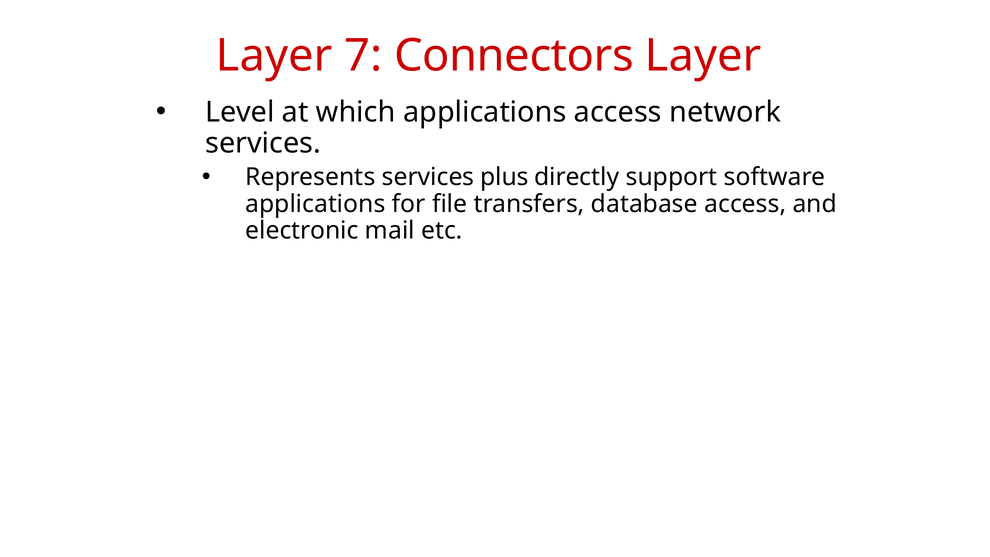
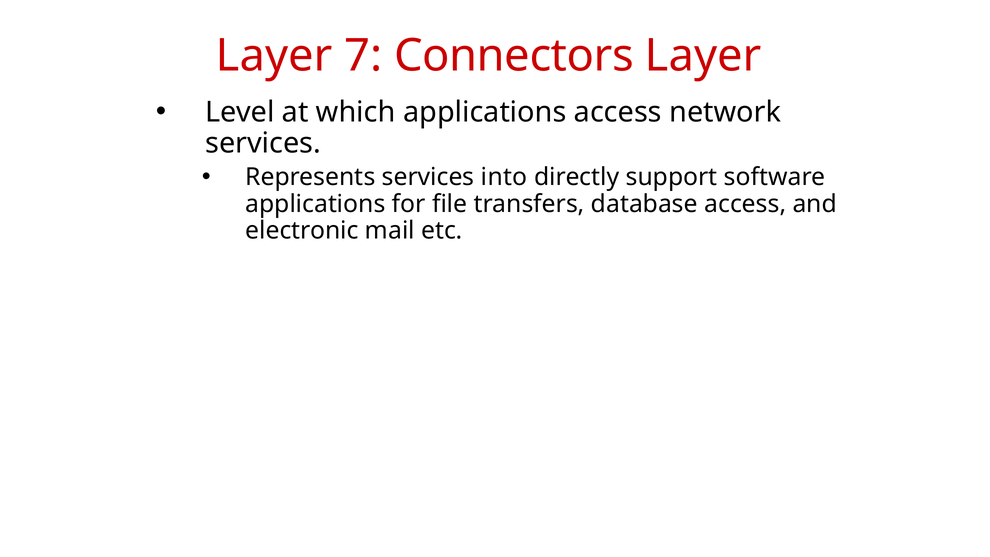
plus: plus -> into (504, 177)
